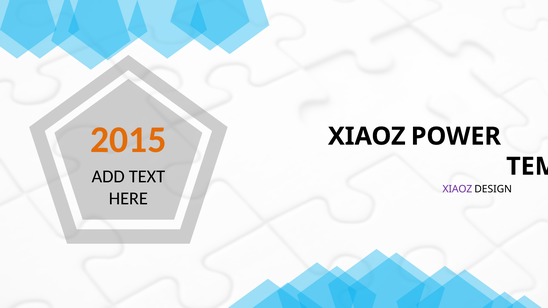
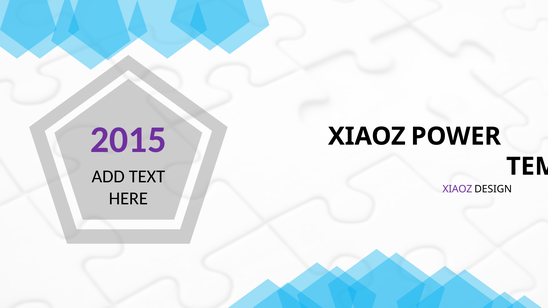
2015 colour: orange -> purple (128, 140)
